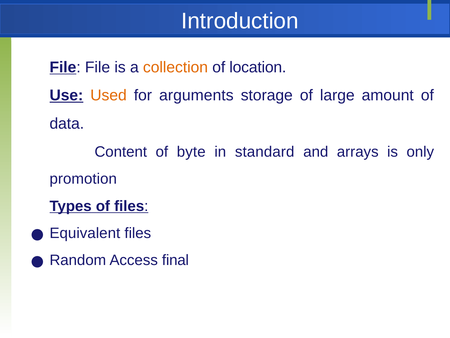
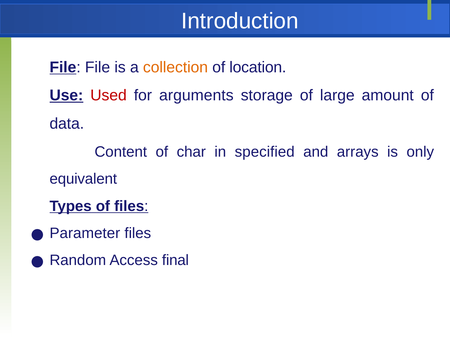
Used colour: orange -> red (109, 95)
byte: byte -> char (191, 152)
standard: standard -> specified (265, 152)
promotion: promotion -> equivalent (83, 179)
Equivalent: Equivalent -> Parameter (85, 233)
